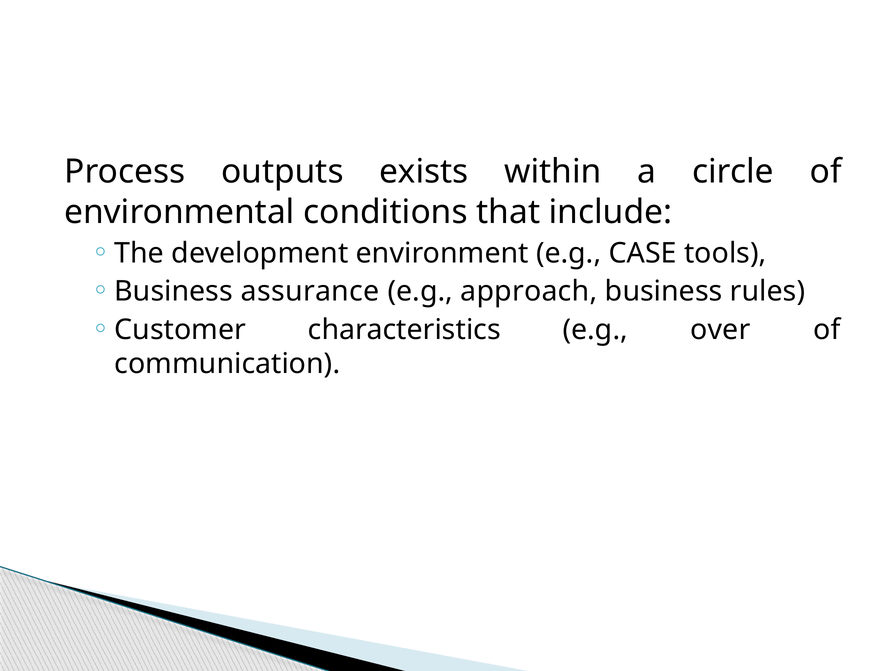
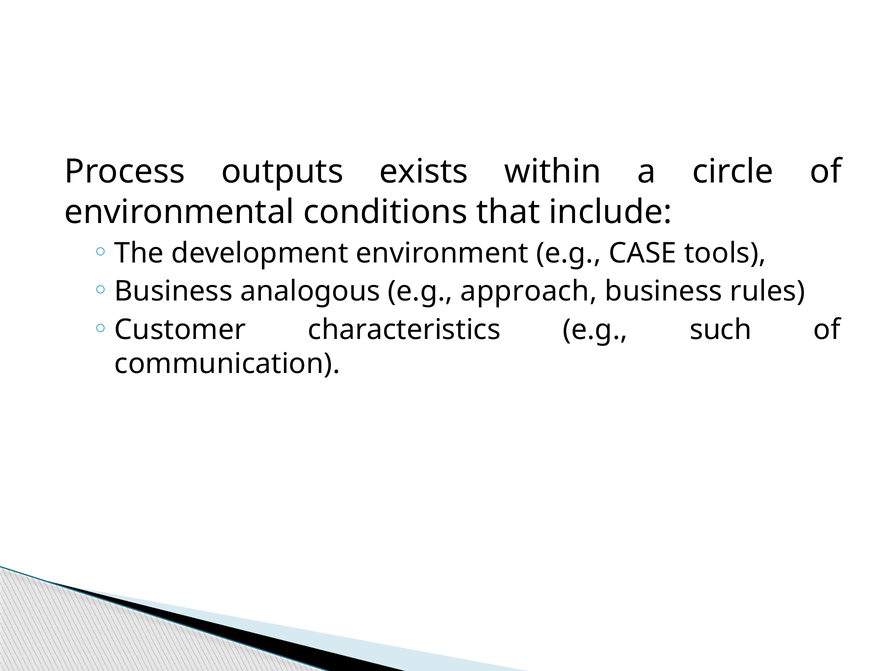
assurance: assurance -> analogous (310, 291)
over: over -> such (721, 330)
